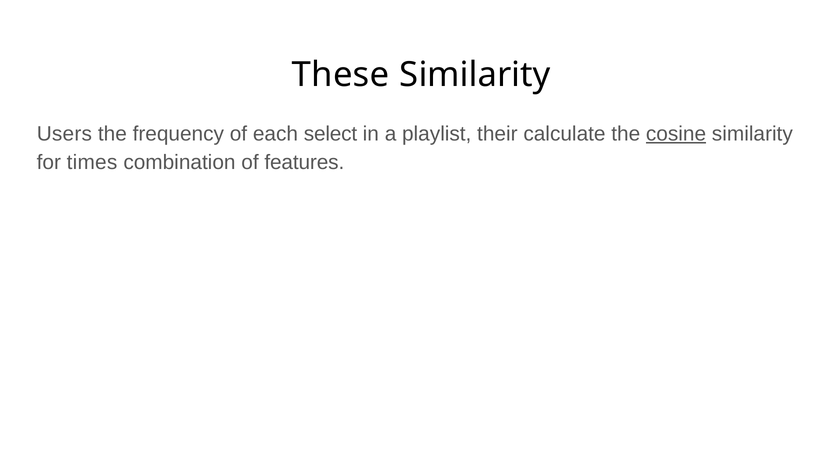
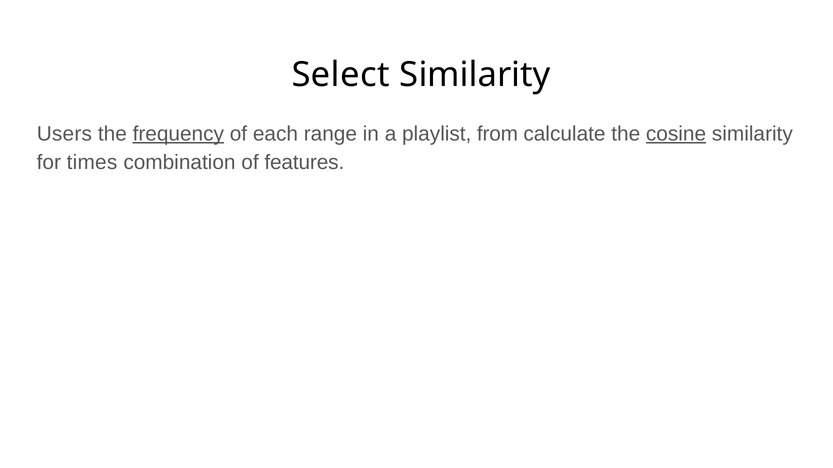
These: These -> Select (341, 75)
frequency underline: none -> present (178, 134)
select: select -> range (330, 134)
their: their -> from (497, 134)
